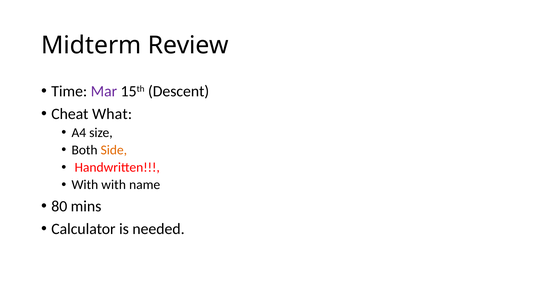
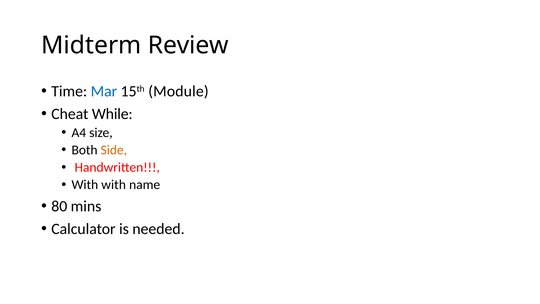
Mar colour: purple -> blue (104, 91)
Descent: Descent -> Module (178, 91)
What: What -> While (112, 114)
